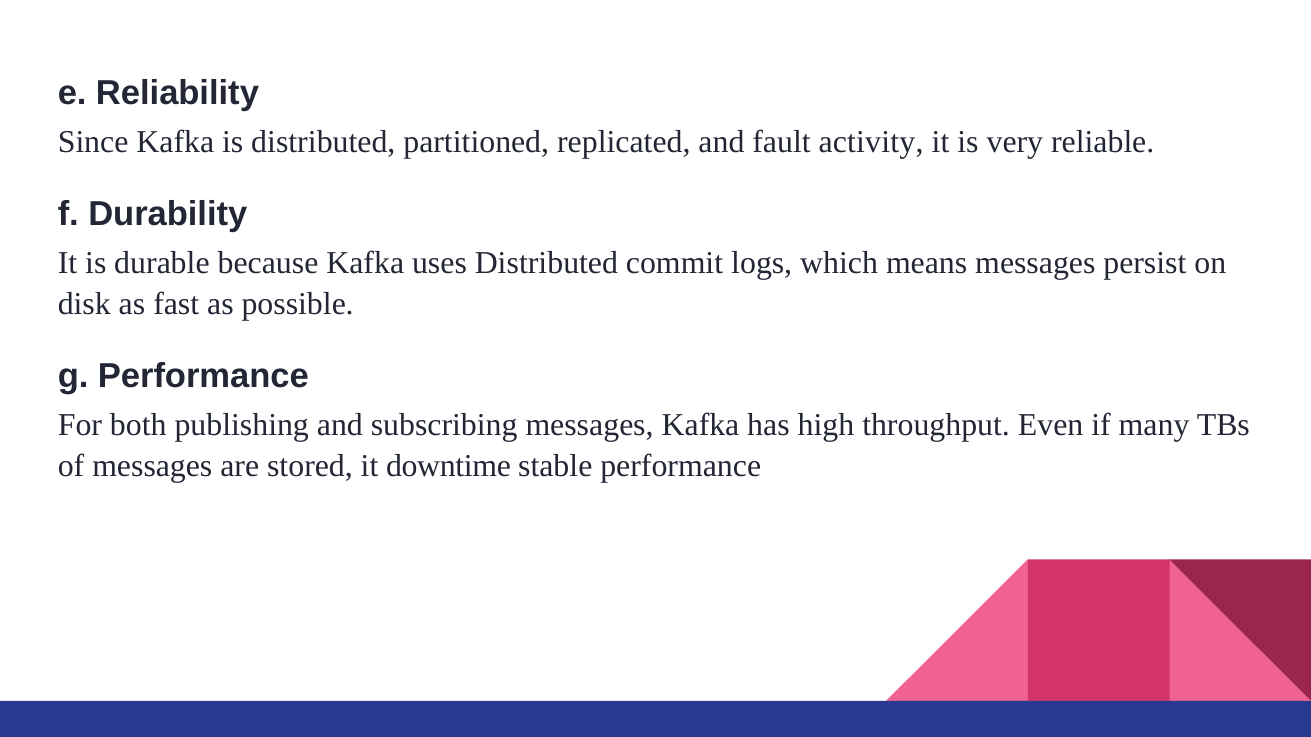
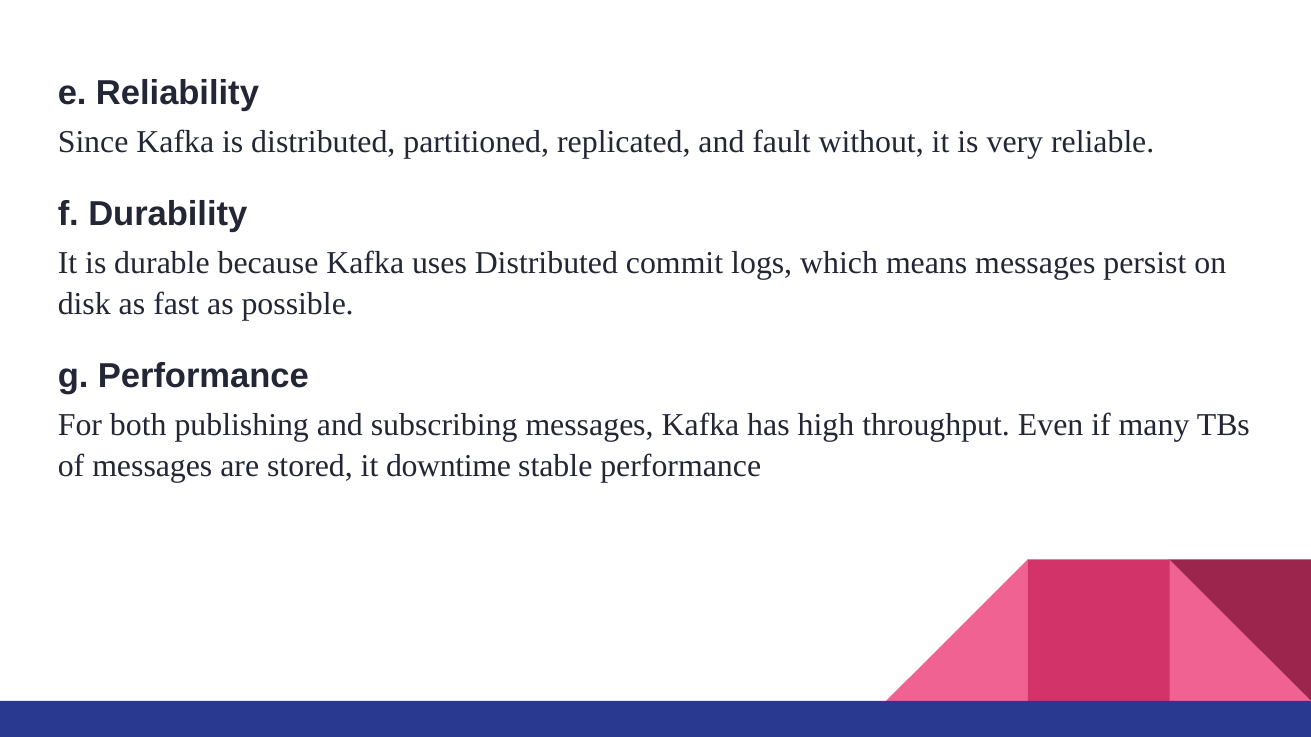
activity: activity -> without (871, 142)
